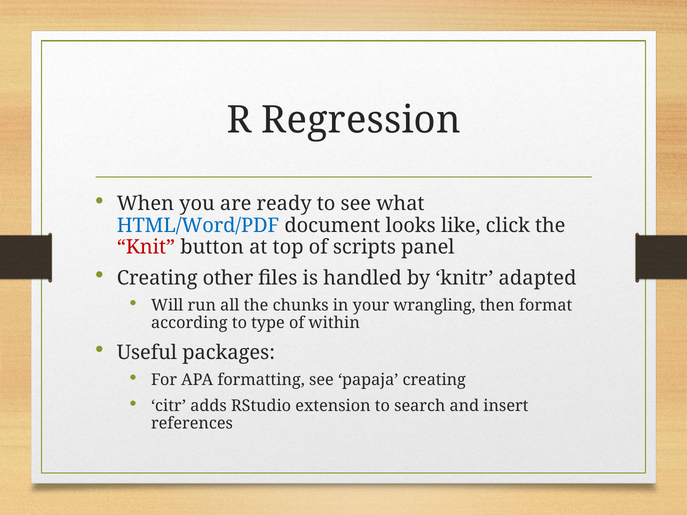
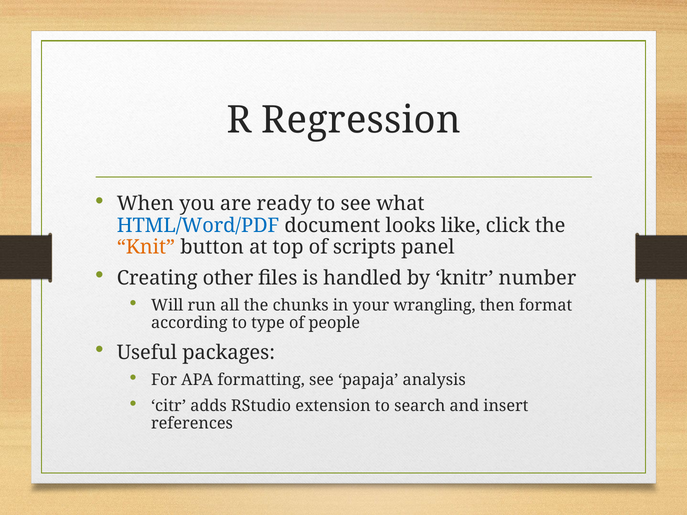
Knit colour: red -> orange (146, 247)
adapted: adapted -> number (537, 278)
within: within -> people (334, 323)
papaja creating: creating -> analysis (434, 380)
